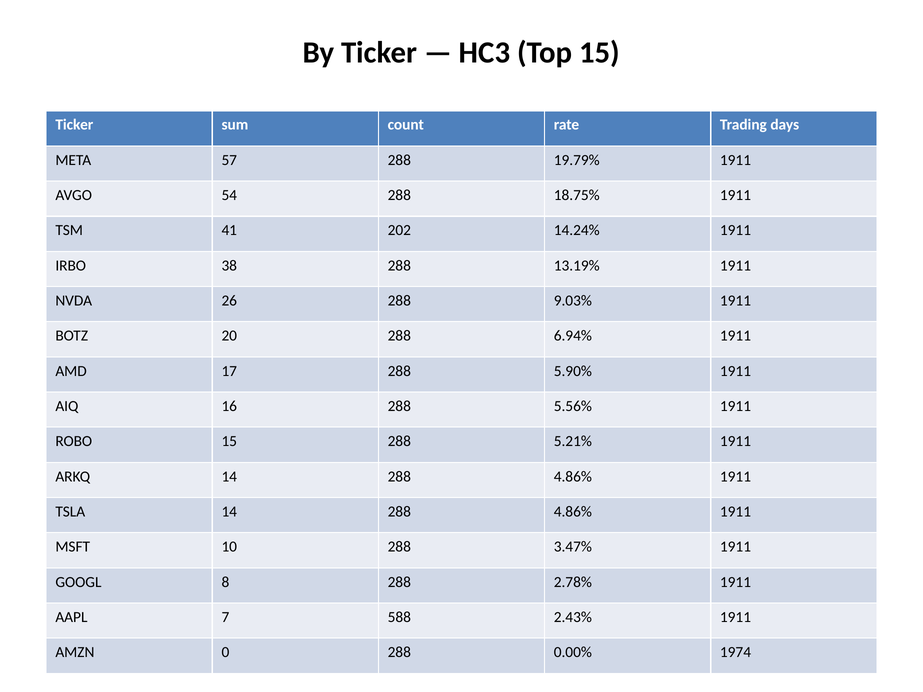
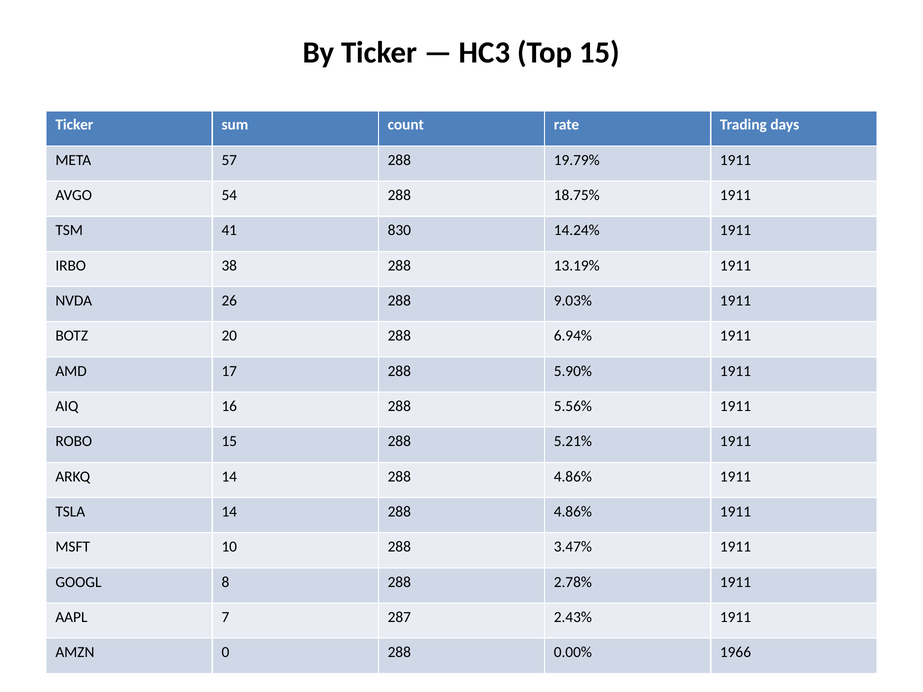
202: 202 -> 830 (399, 230)
588: 588 -> 287 (399, 617)
1974: 1974 -> 1966 (735, 653)
